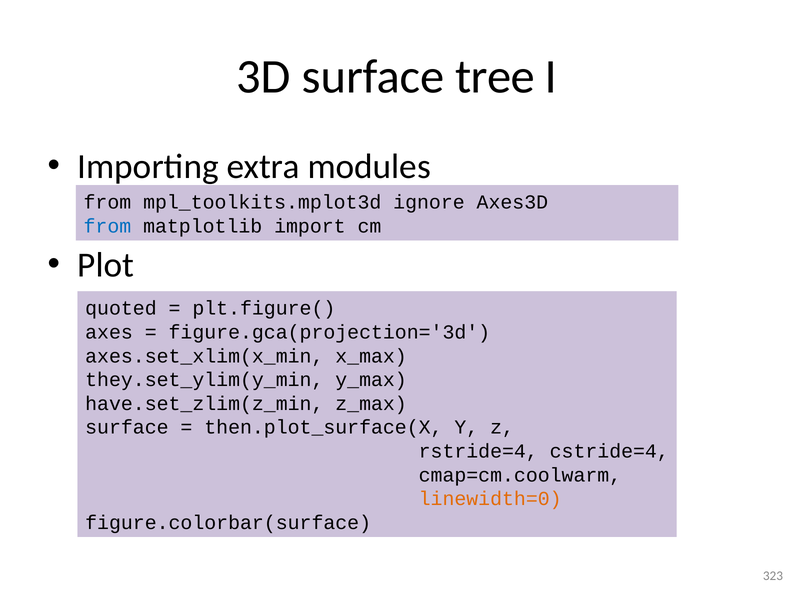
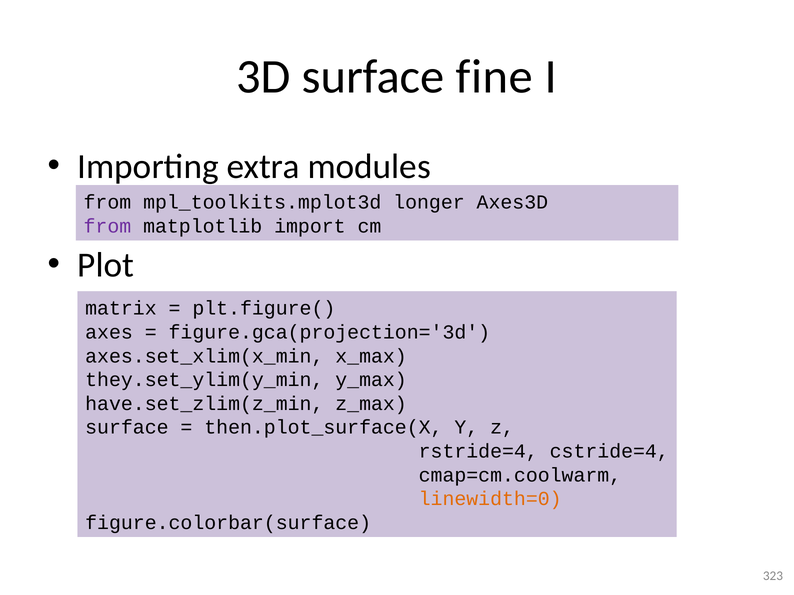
tree: tree -> fine (494, 77)
ignore: ignore -> longer (429, 202)
from colour: blue -> purple (107, 226)
quoted: quoted -> matrix (121, 309)
